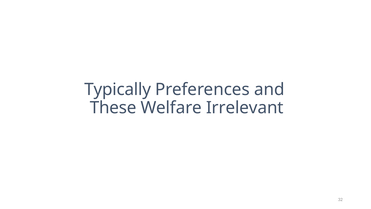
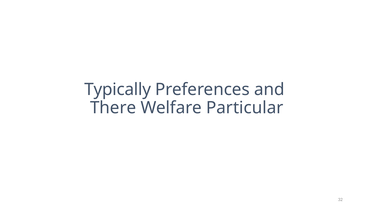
These: These -> There (113, 108)
Irrelevant: Irrelevant -> Particular (245, 108)
